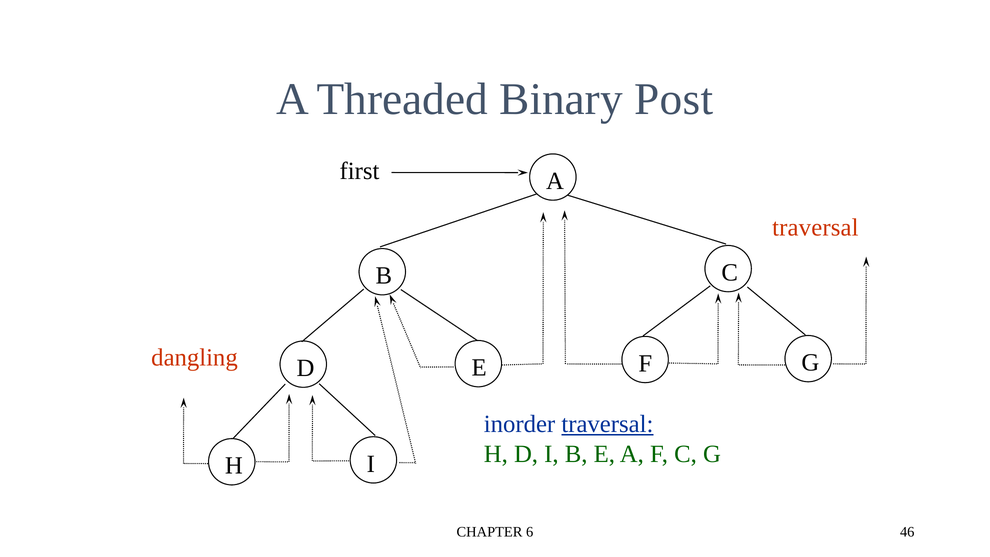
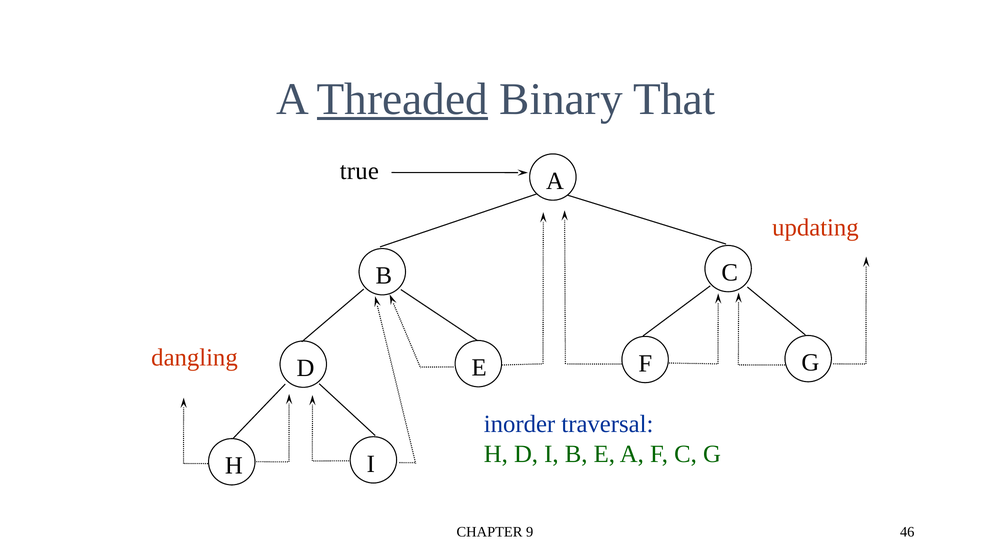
Threaded underline: none -> present (402, 99)
Post: Post -> That (674, 99)
first: first -> true (359, 171)
traversal: traversal -> updating (815, 228)
traversal underline: present -> none (607, 424)
6: 6 -> 9 (530, 532)
